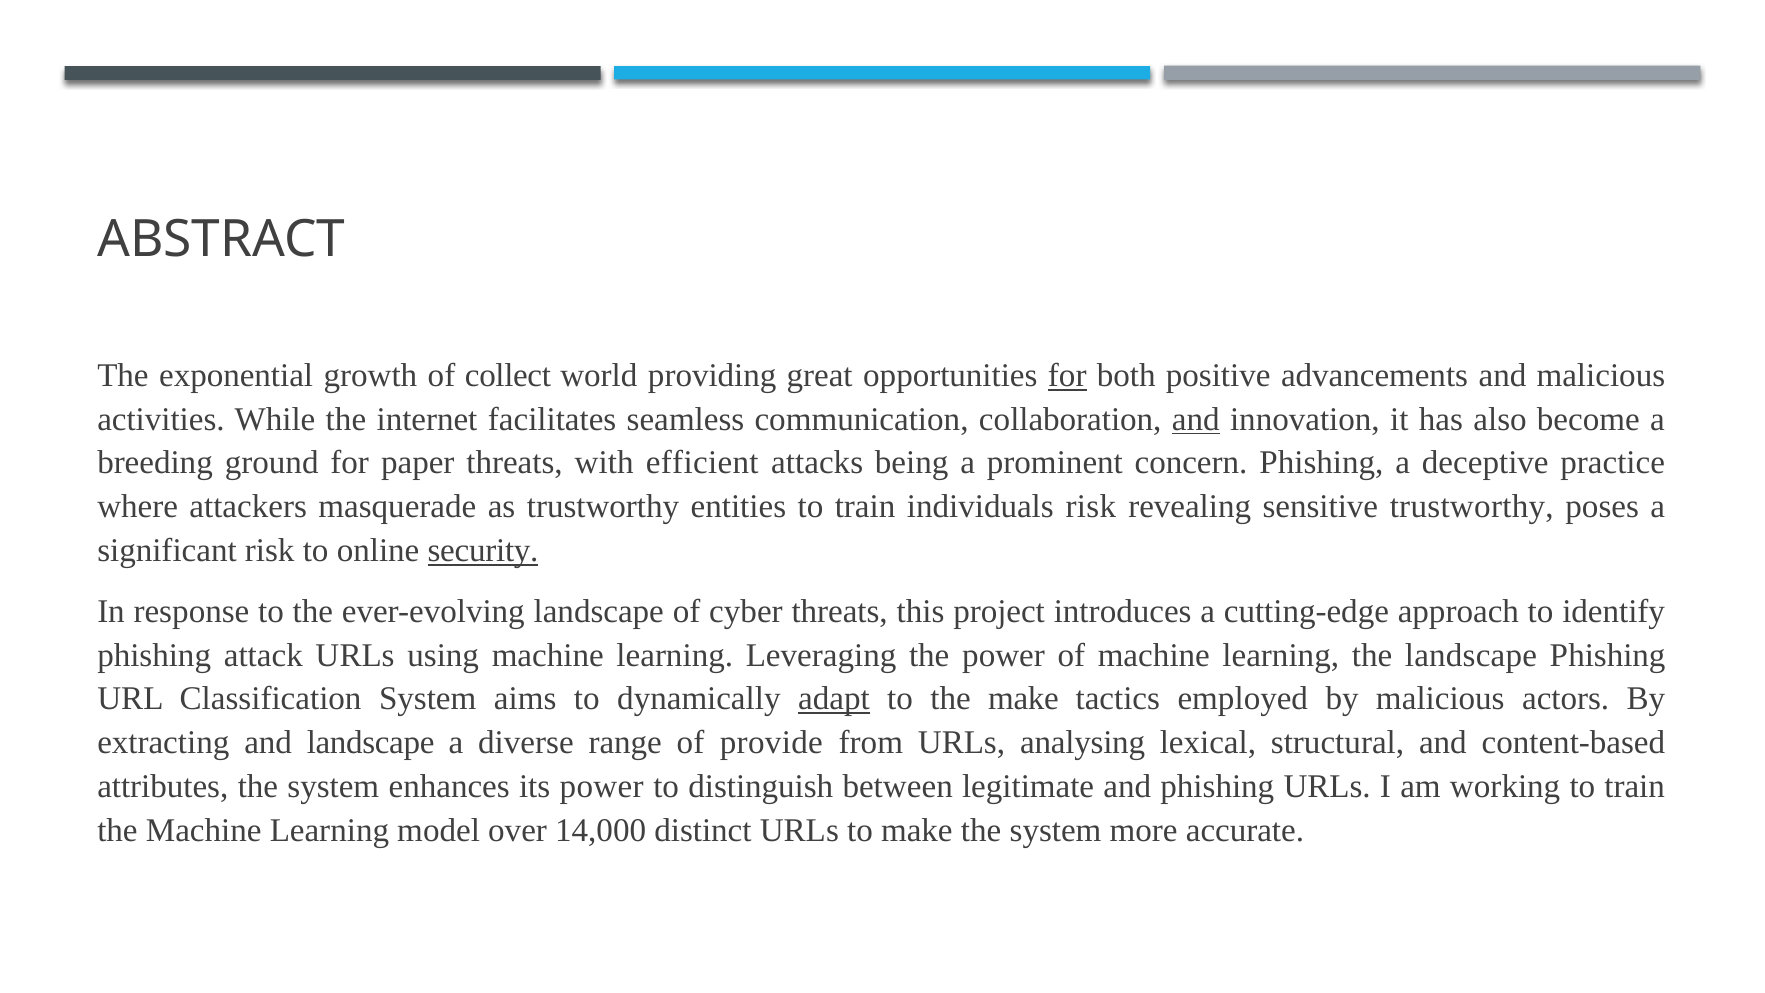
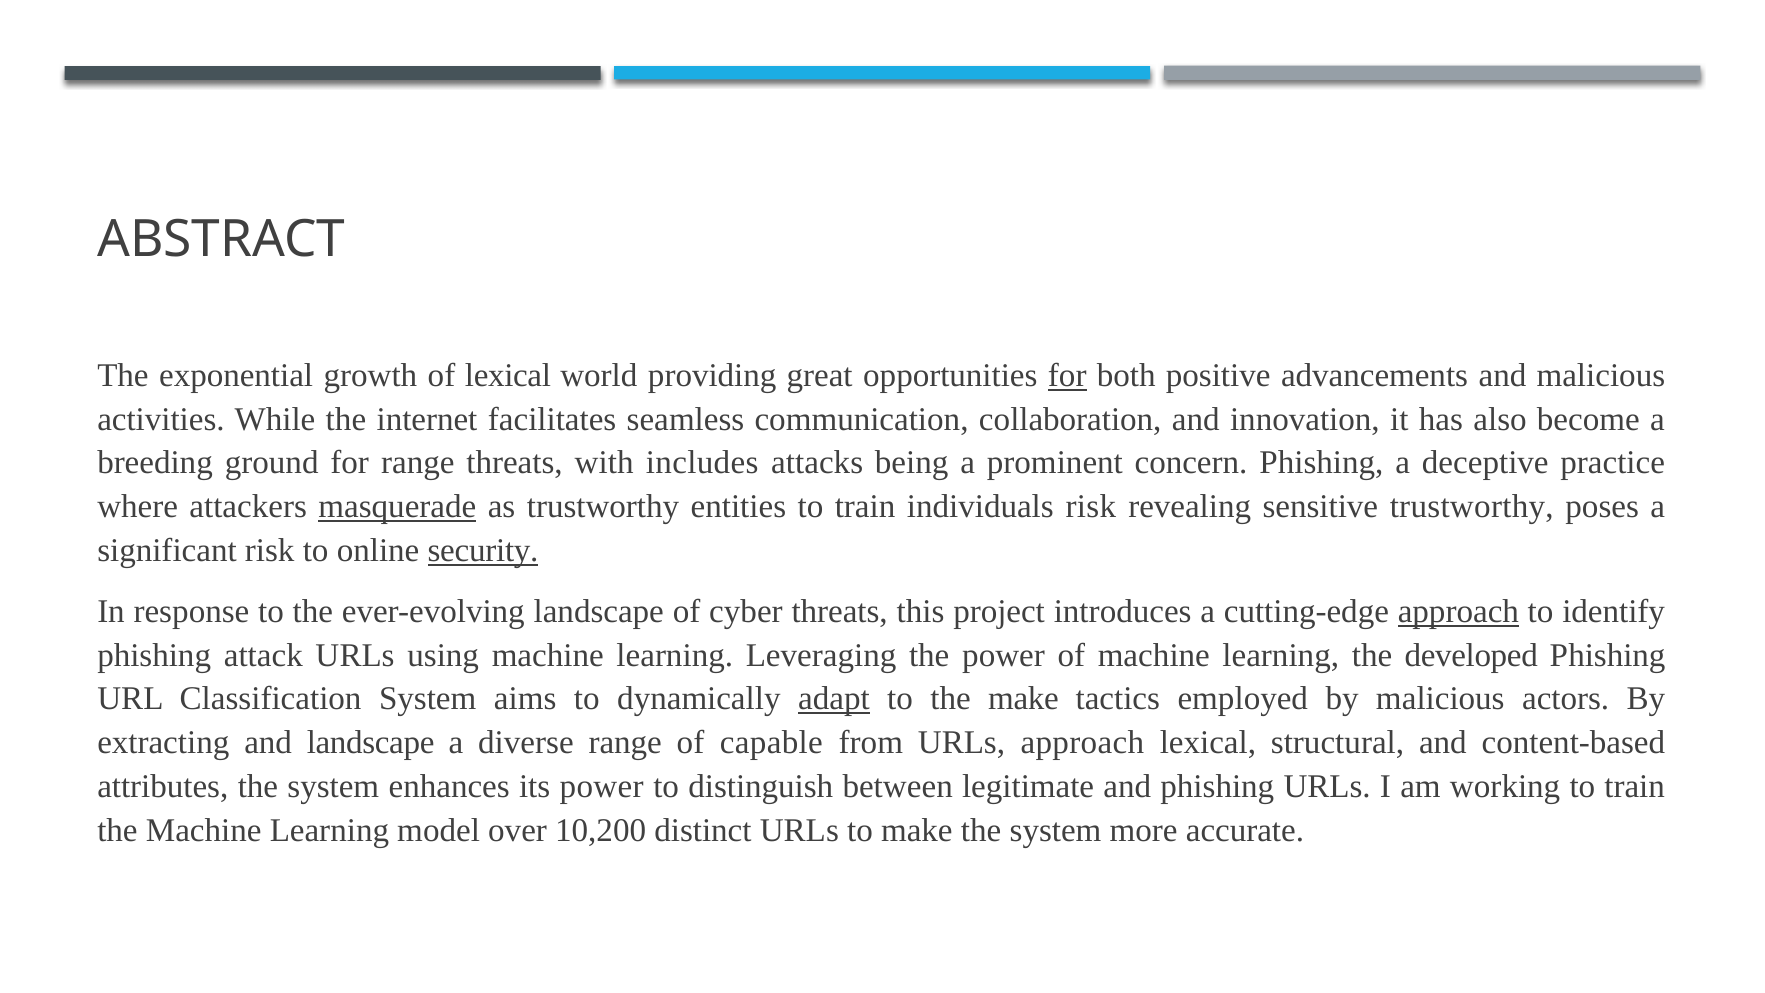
of collect: collect -> lexical (508, 376)
and underline: present -> none (1196, 419)
for paper: paper -> range (418, 463)
efficient: efficient -> includes (702, 463)
masquerade underline: none -> present (397, 507)
approach underline: none -> present (1458, 612)
the landscape: landscape -> developed (1471, 655)
provide: provide -> capable (771, 743)
URLs analysing: analysing -> approach (1082, 743)
14,000: 14,000 -> 10,200 (601, 830)
